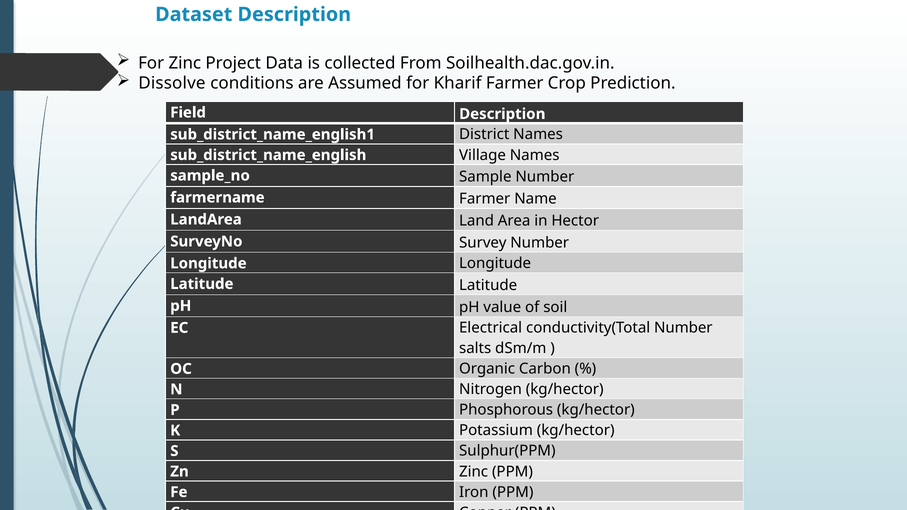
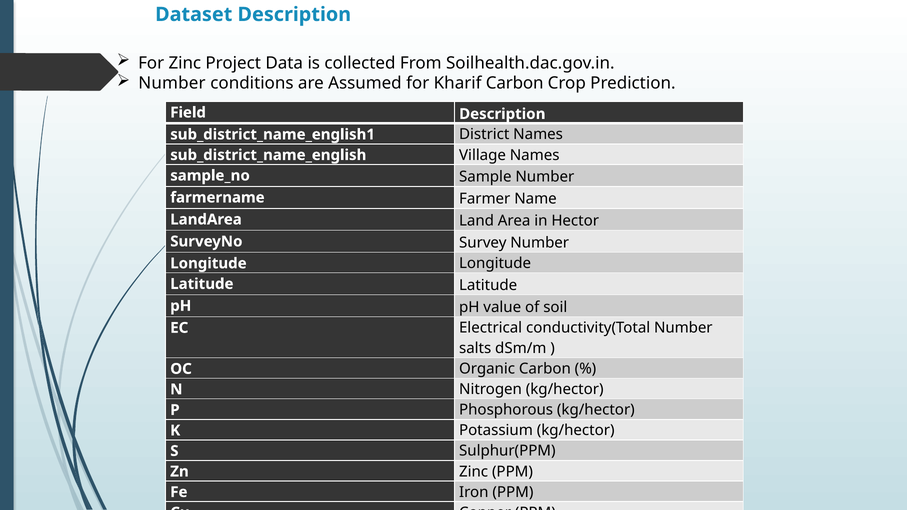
Dissolve: Dissolve -> Number (172, 83)
Kharif Farmer: Farmer -> Carbon (515, 83)
